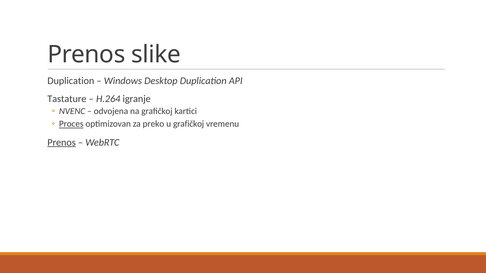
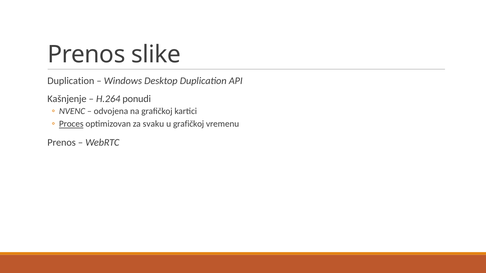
Tastature: Tastature -> Kašnjenje (67, 99)
igranje: igranje -> ponudi (137, 99)
preko: preko -> svaku (153, 124)
Prenos underline: present -> none (62, 143)
